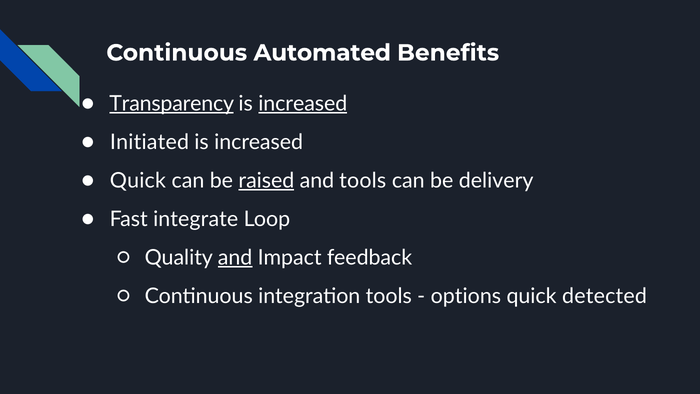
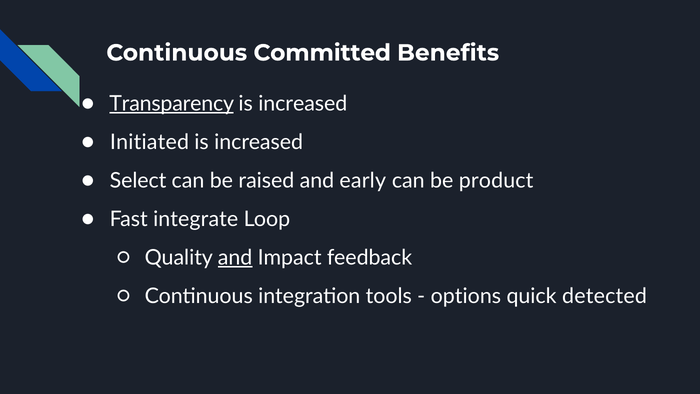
Automated: Automated -> Committed (322, 53)
increased underline: present -> none (303, 104)
Quick: Quick -> Select (138, 181)
raised underline: present -> none (266, 181)
and tools: tools -> early (363, 181)
delivery: delivery -> product (496, 181)
